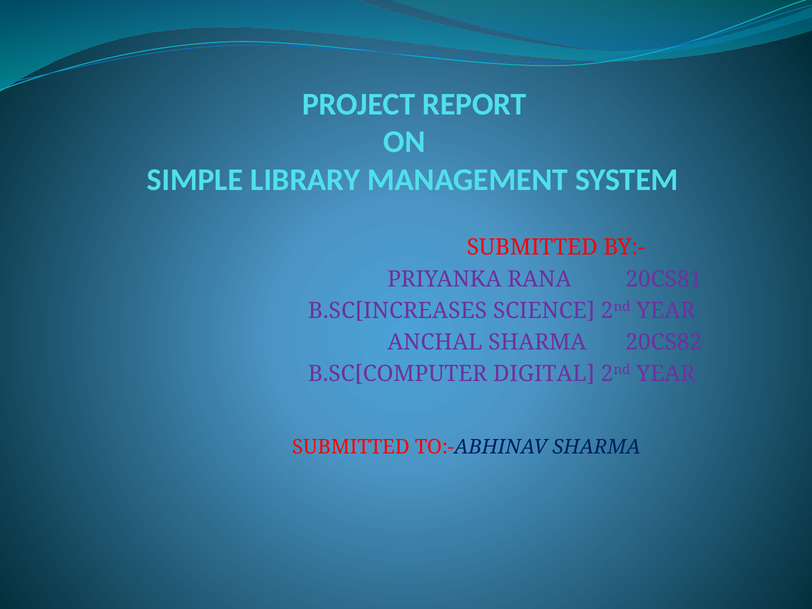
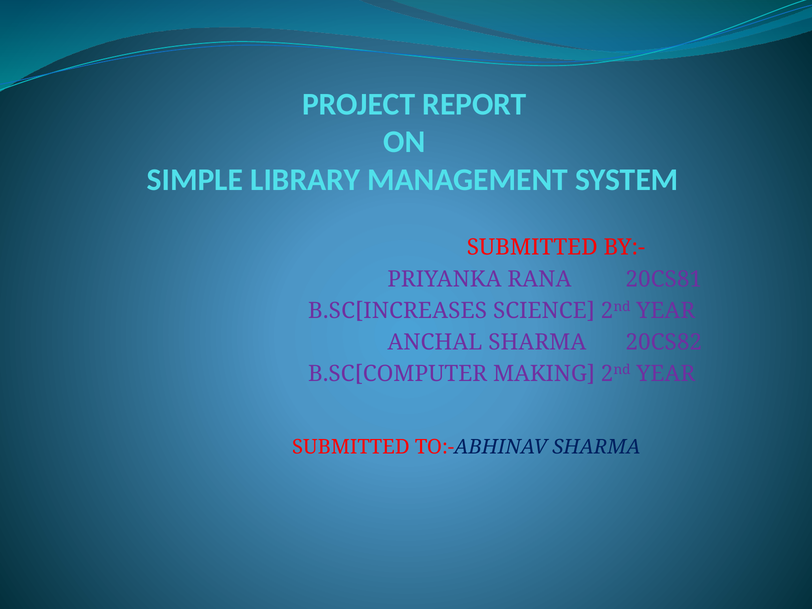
DIGITAL: DIGITAL -> MAKING (544, 374)
